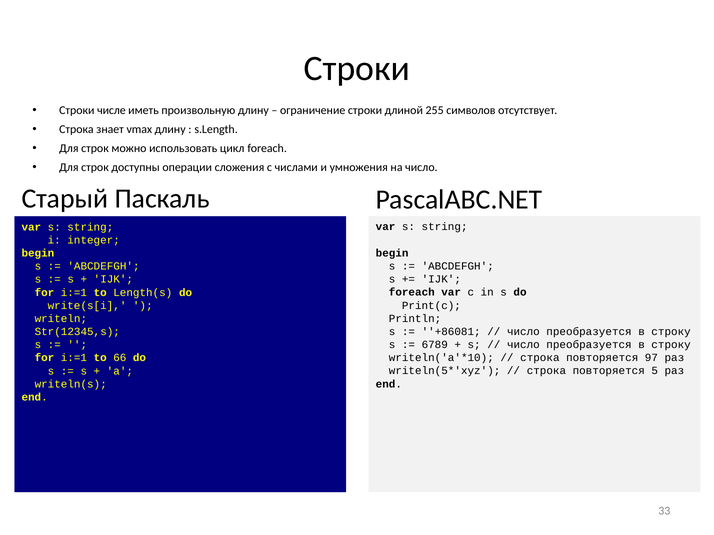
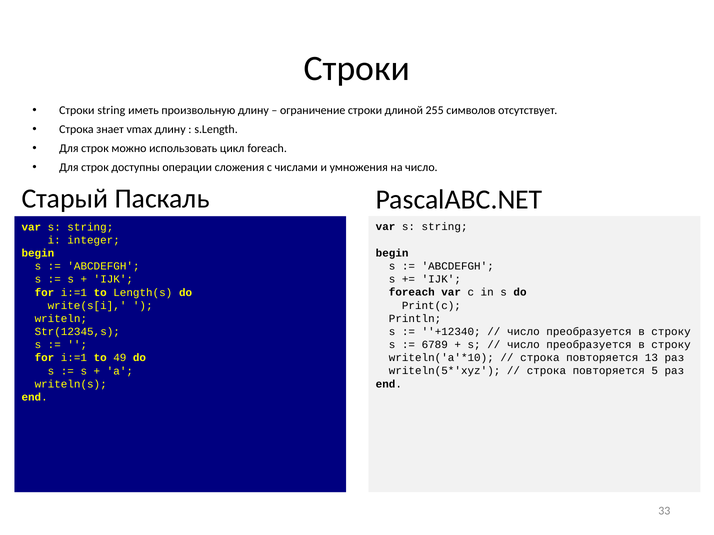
Строки числе: числе -> string (111, 111)
+86081: +86081 -> +12340 (451, 332)
97: 97 -> 13 (651, 358)
66: 66 -> 49 (120, 358)
